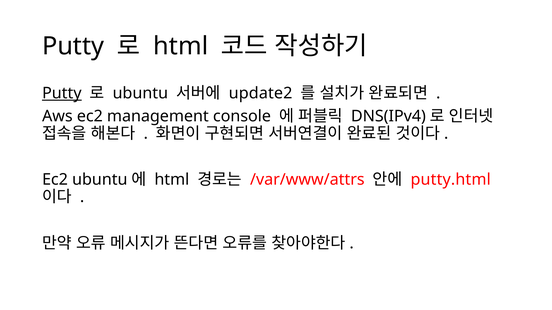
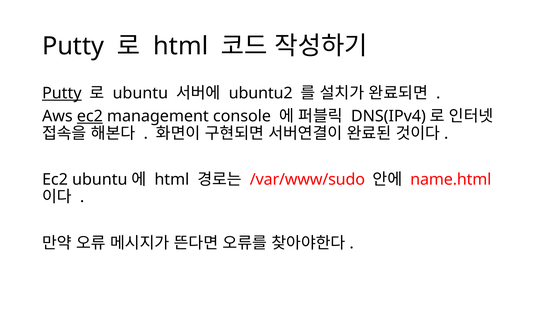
update2: update2 -> ubuntu2 (261, 93)
ec2 underline: none -> present (90, 116)
/var/www/attrs: /var/www/attrs -> /var/www/sudo (307, 180)
putty.html: putty.html -> name.html (451, 180)
